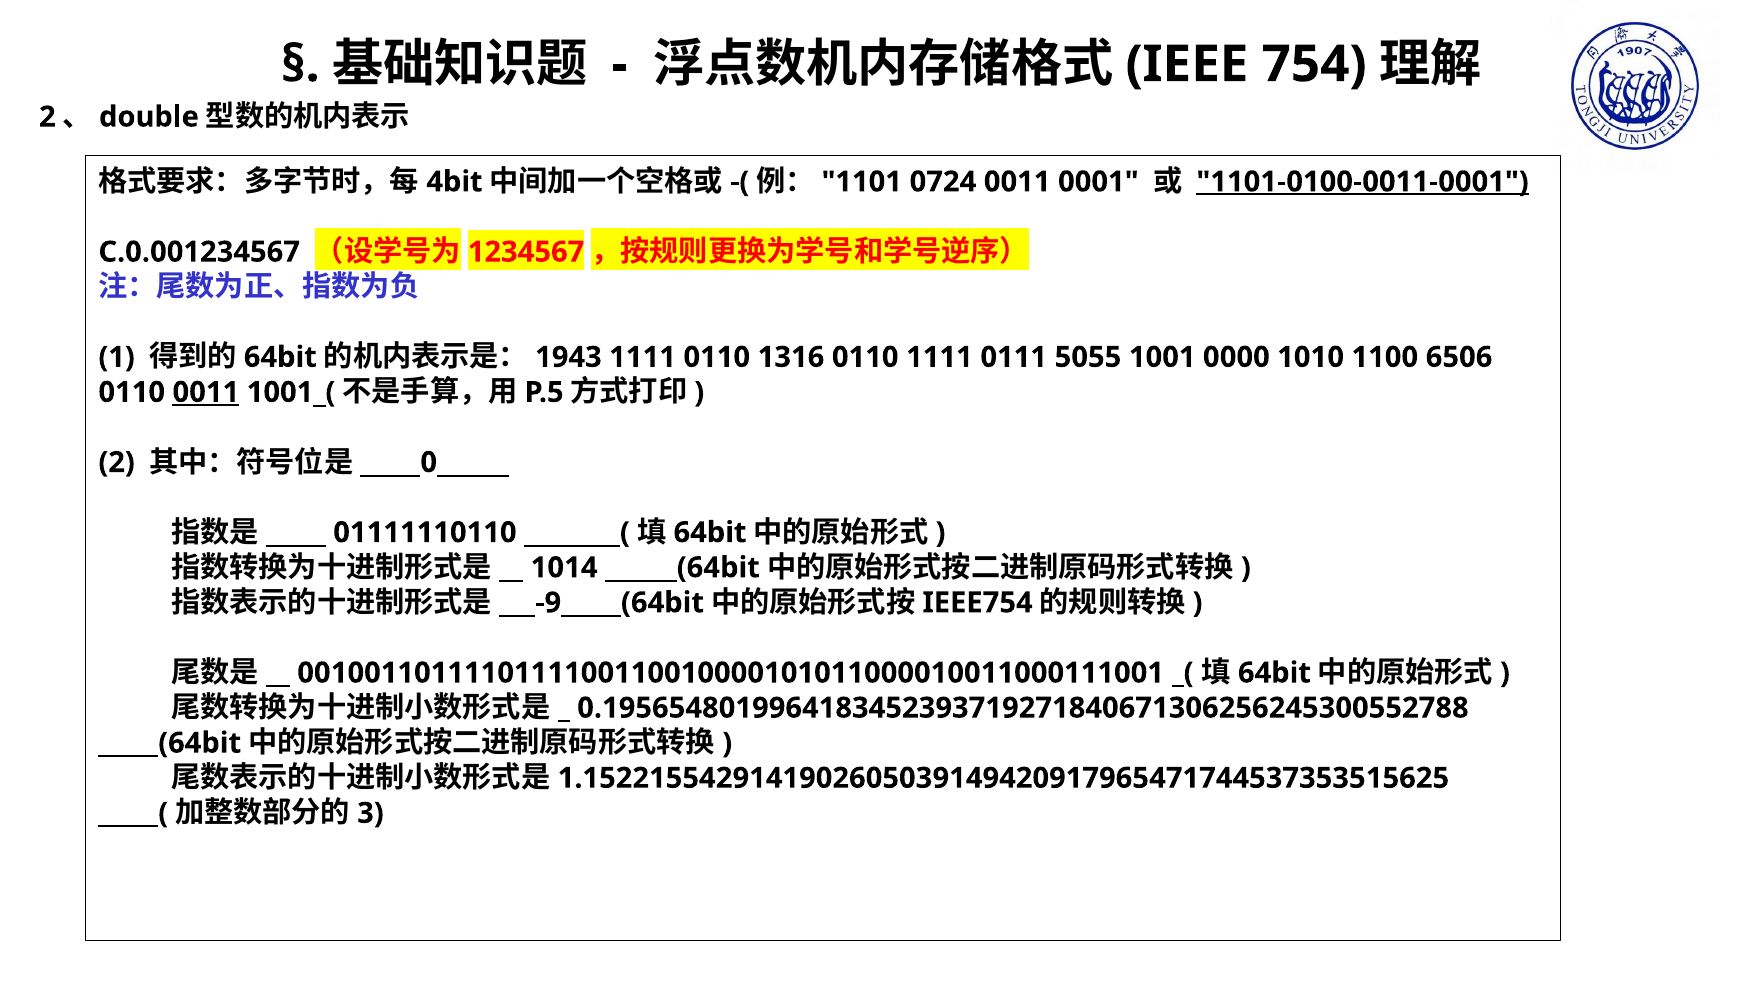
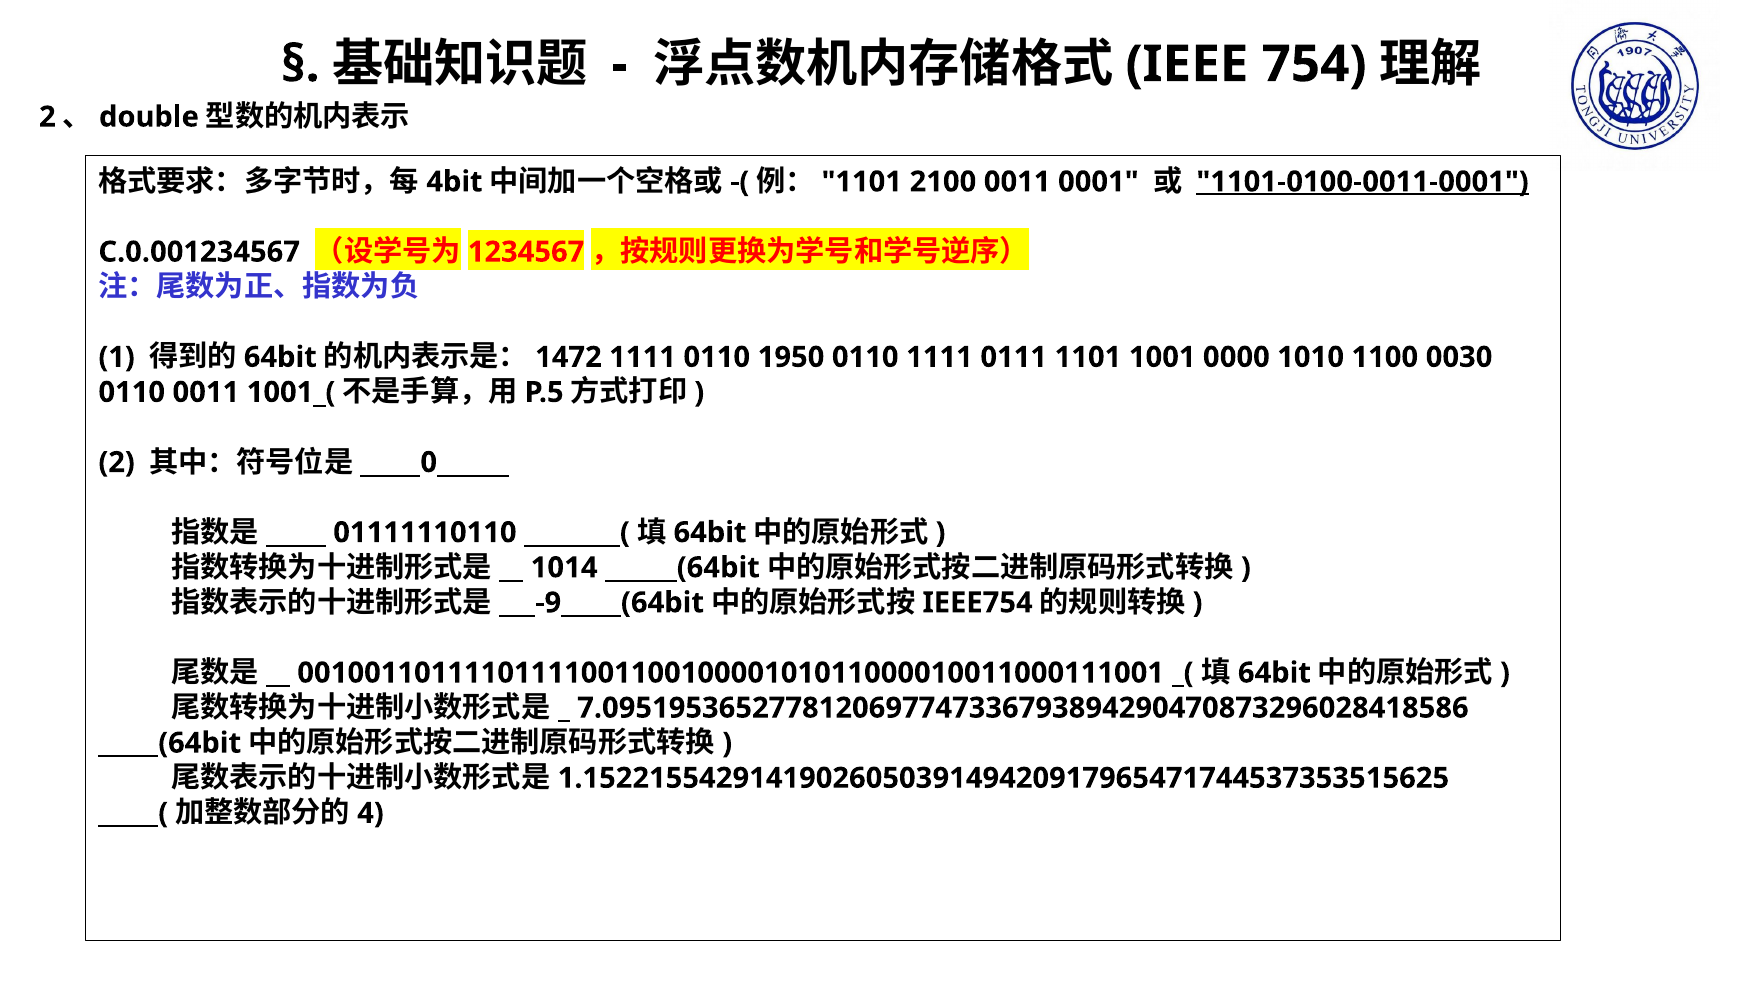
0724: 0724 -> 2100 (943, 182)
1943: 1943 -> 1472 (568, 357)
1316: 1316 -> 1950 (791, 357)
0111 5055: 5055 -> 1101 (1088, 357)
6506: 6506 -> 0030 (1459, 357)
0011 underline: present -> none (206, 392)
0.1956548019964183452393719271840671306256245300552788: 0.1956548019964183452393719271840671306256245300552788 -> 7.0951953652778120697747336793894290470873296028418586 (1023, 708)
3: 3 -> 4 (370, 813)
